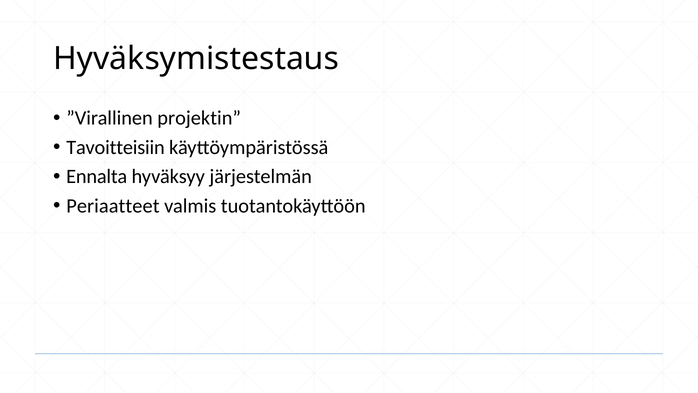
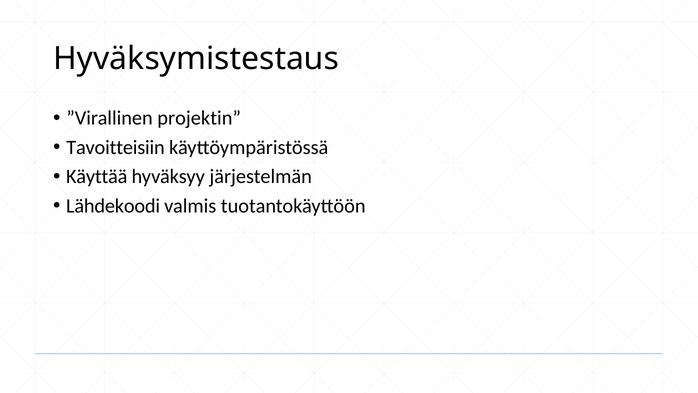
Ennalta: Ennalta -> Käyttää (97, 177)
Periaatteet: Periaatteet -> Lähdekoodi (113, 206)
